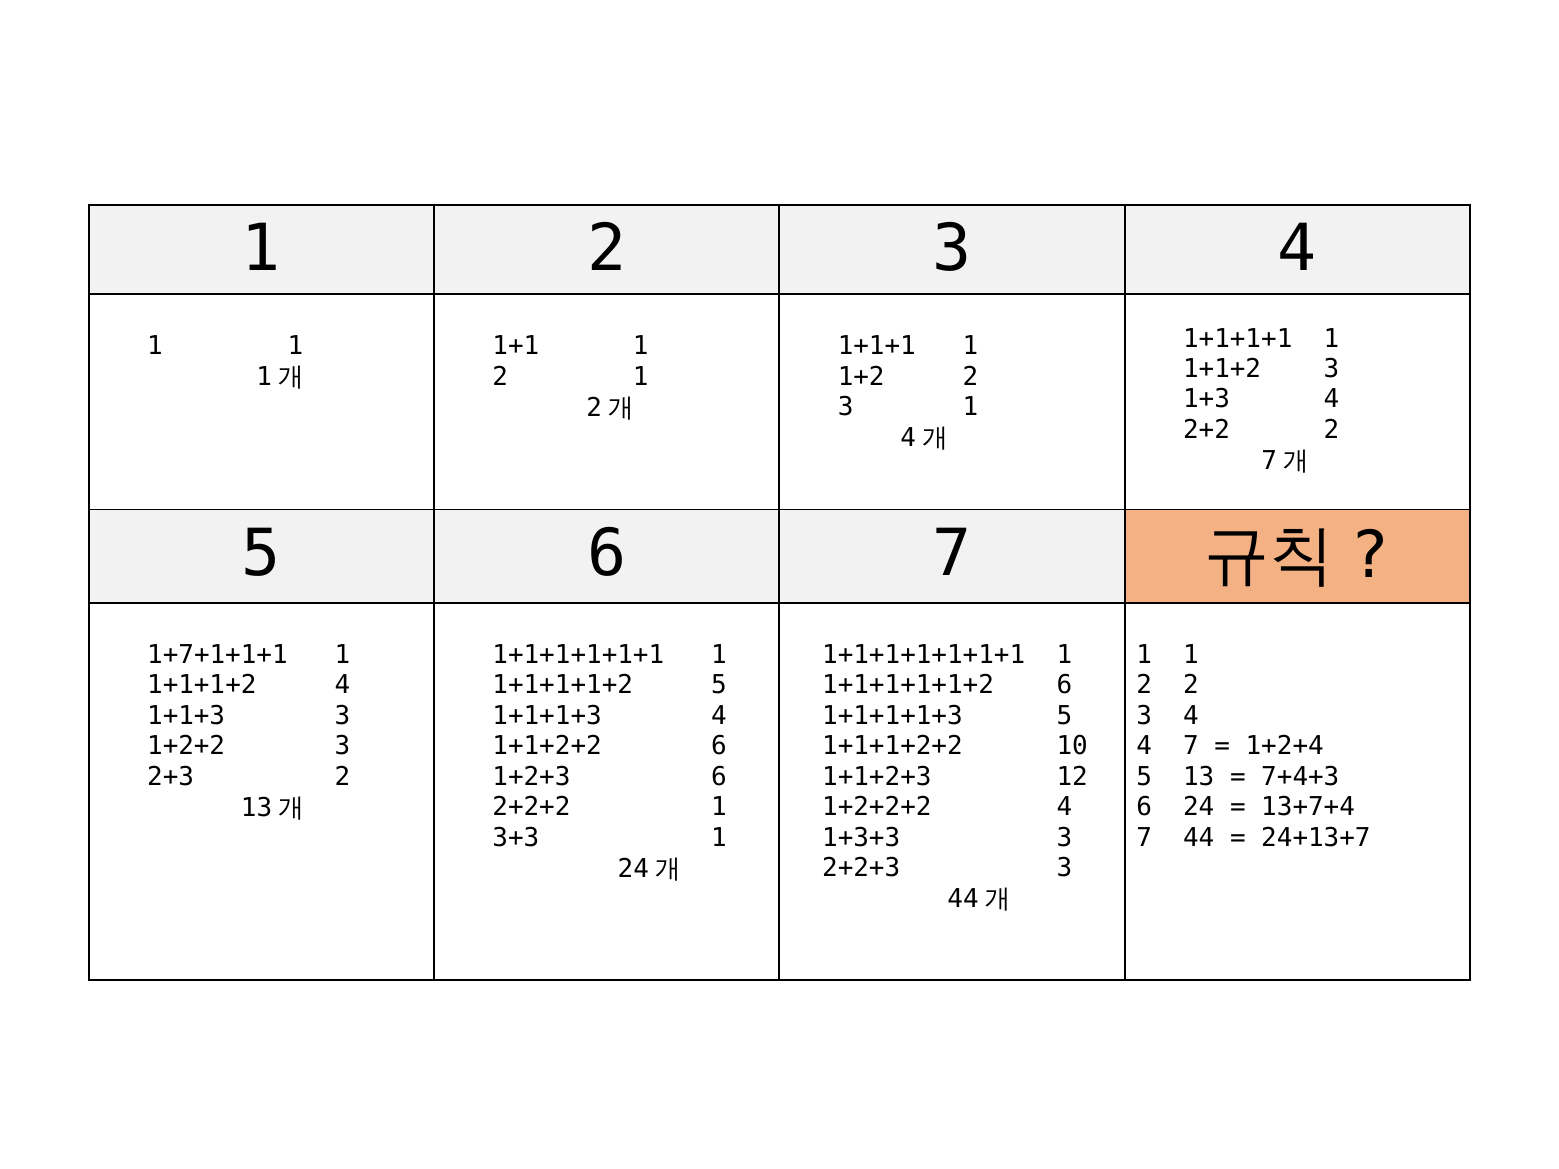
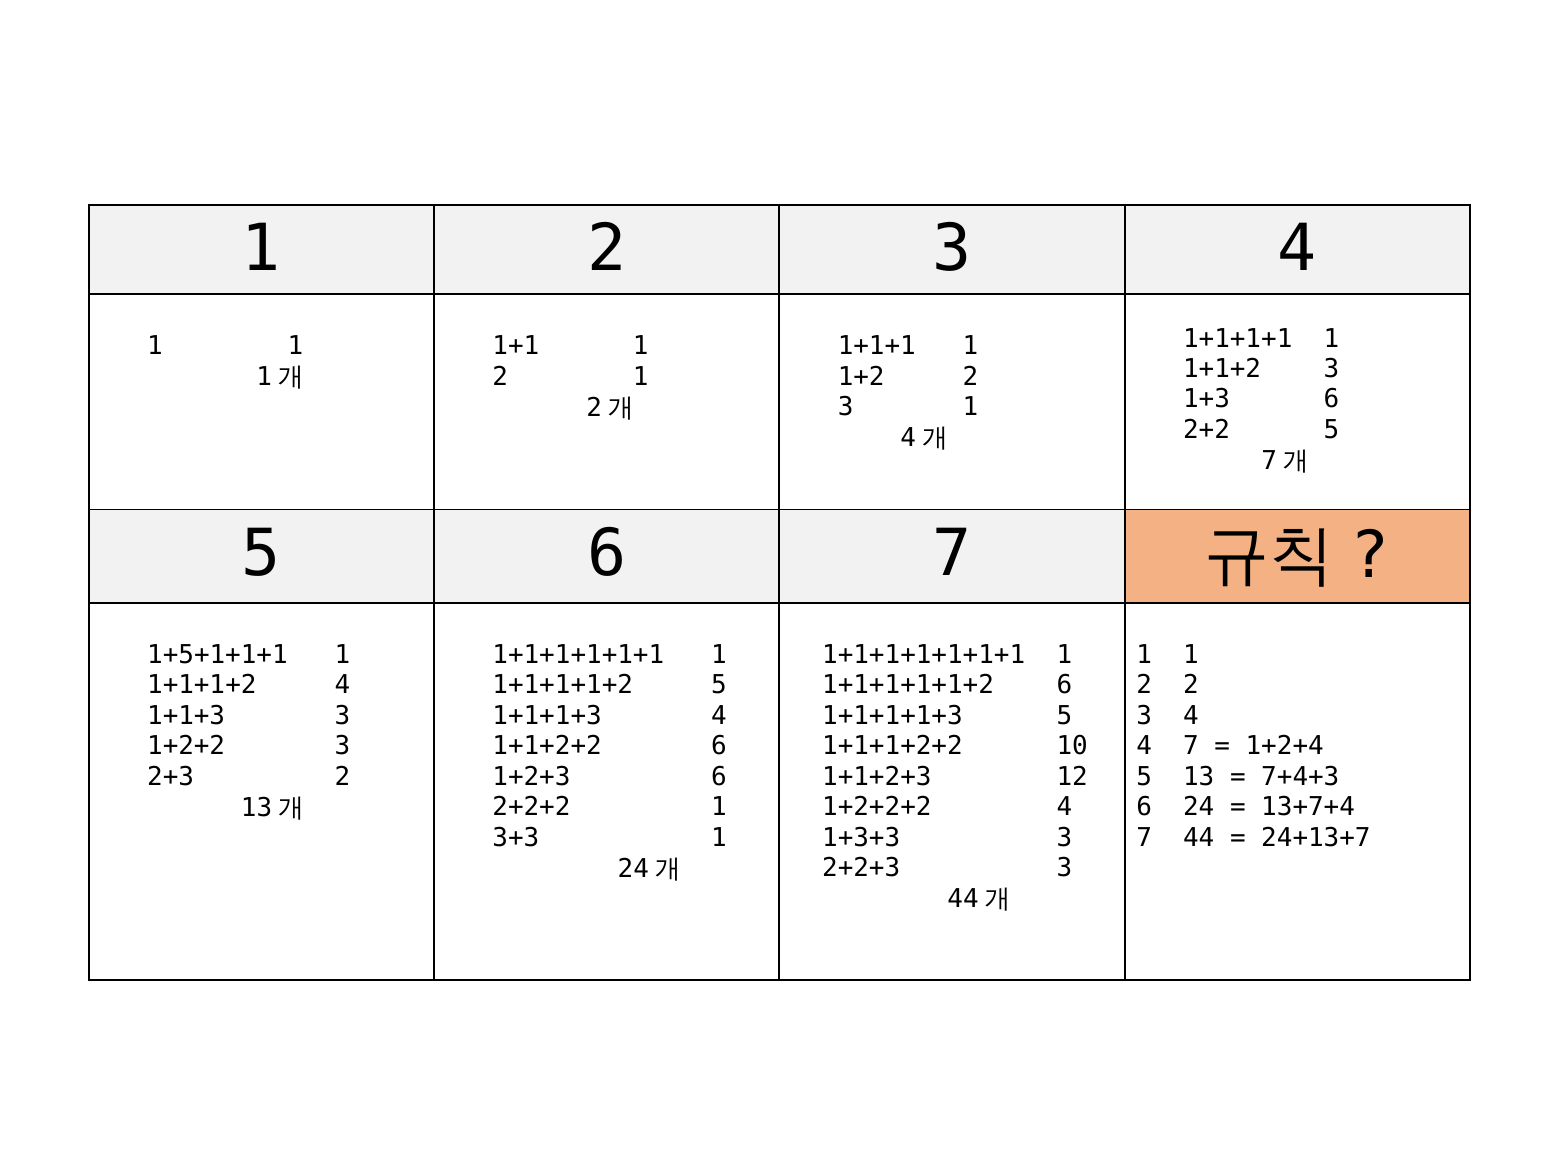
1+3 4: 4 -> 6 (1331, 399)
2+2 2: 2 -> 5 (1331, 430)
1+7+1+1+1: 1+7+1+1+1 -> 1+5+1+1+1 (217, 655)
